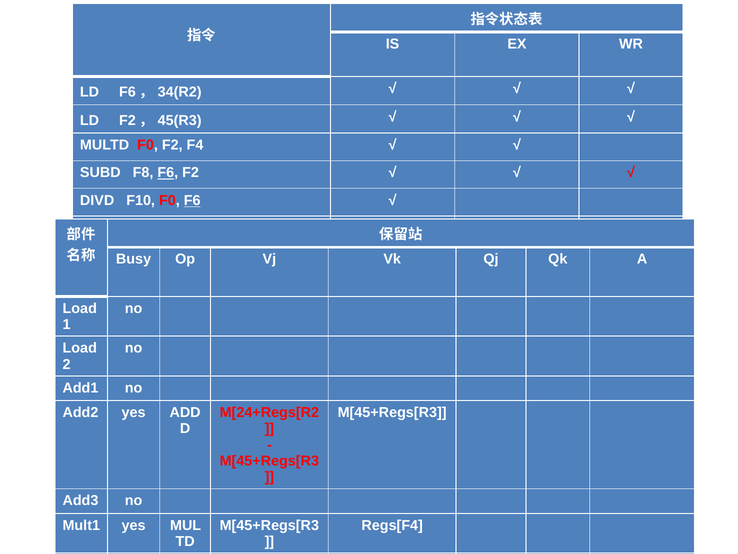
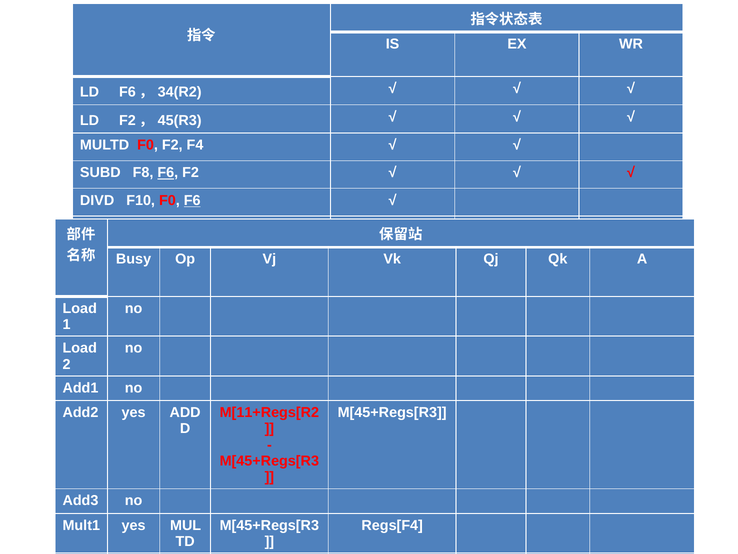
M[24+Regs[R2: M[24+Regs[R2 -> M[11+Regs[R2 (269, 412)
